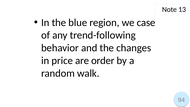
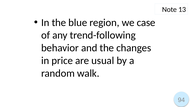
order: order -> usual (103, 60)
